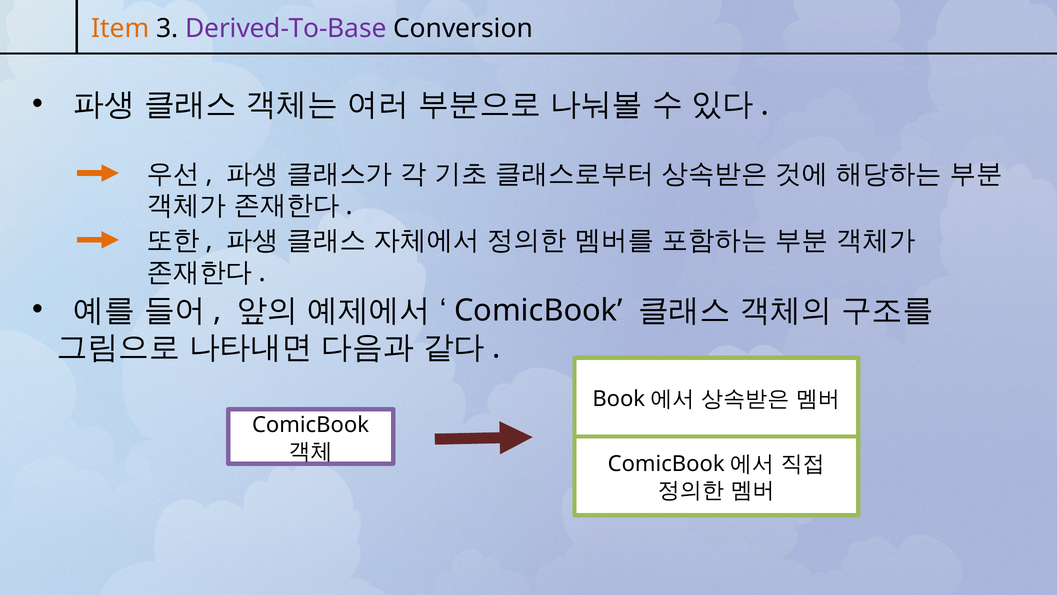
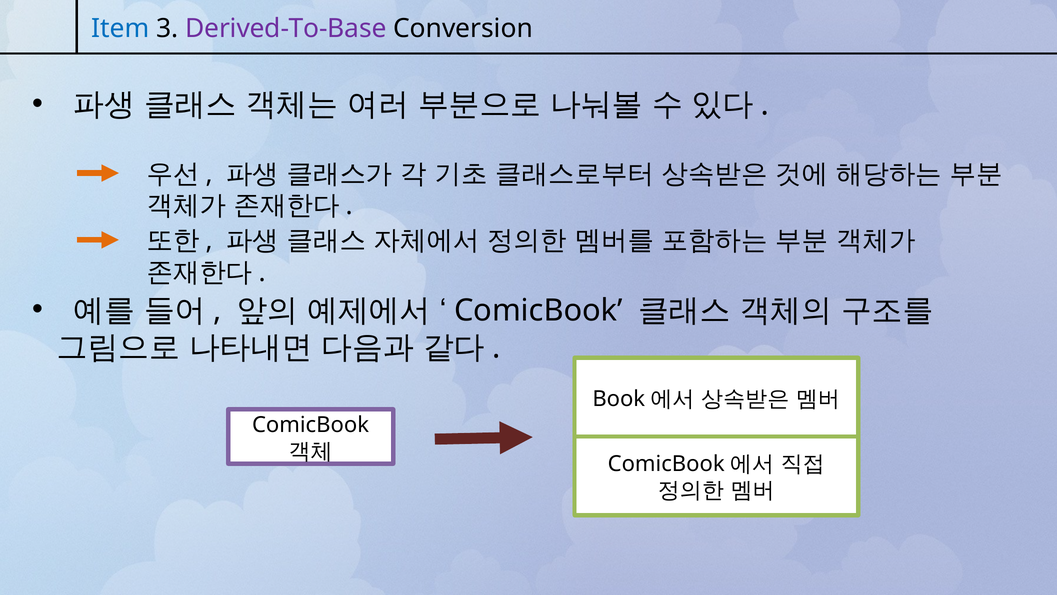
Item colour: orange -> blue (120, 28)
